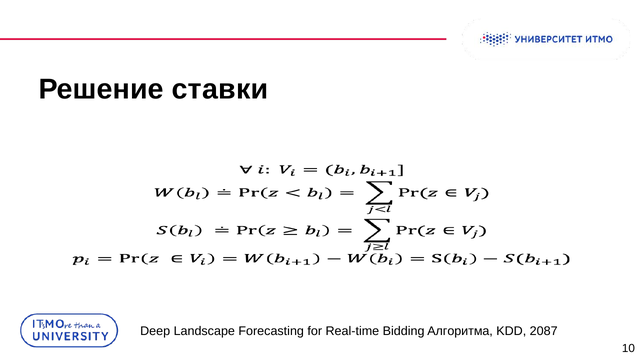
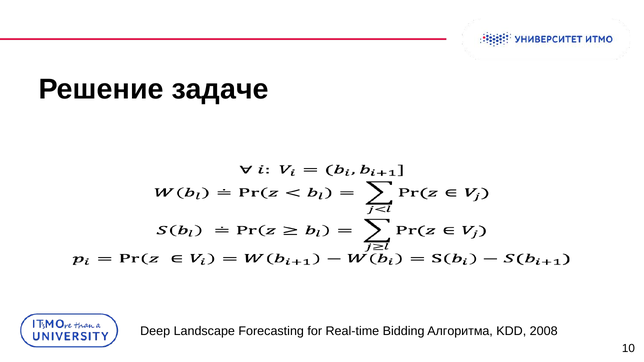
ставки: ставки -> задаче (220, 89)
2087: 2087 -> 2008 (544, 331)
